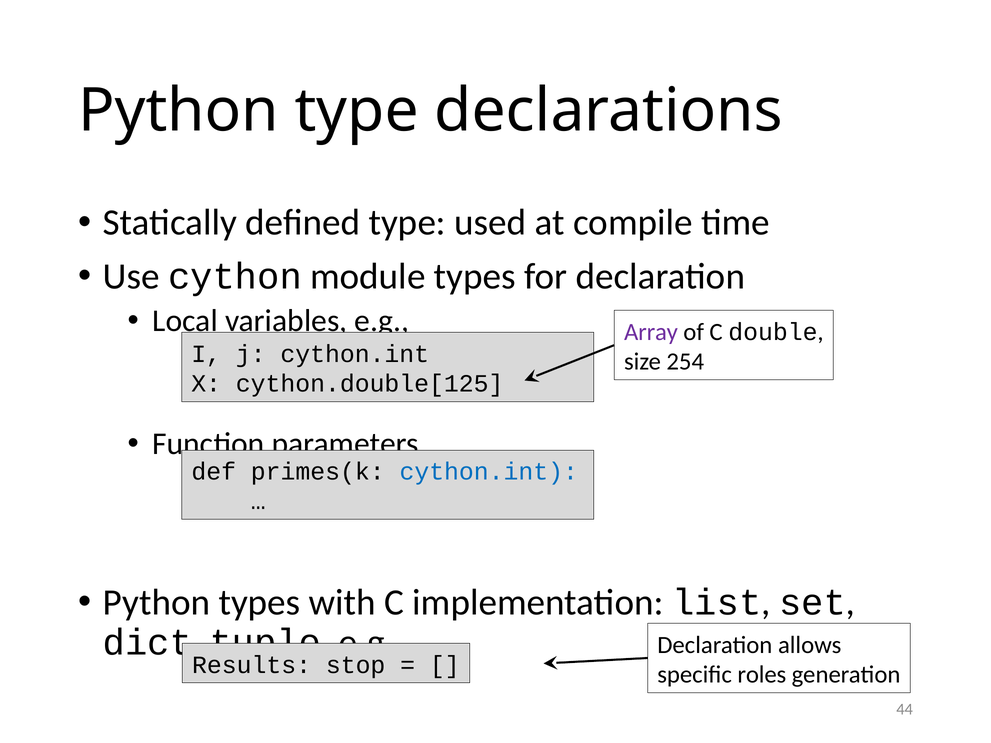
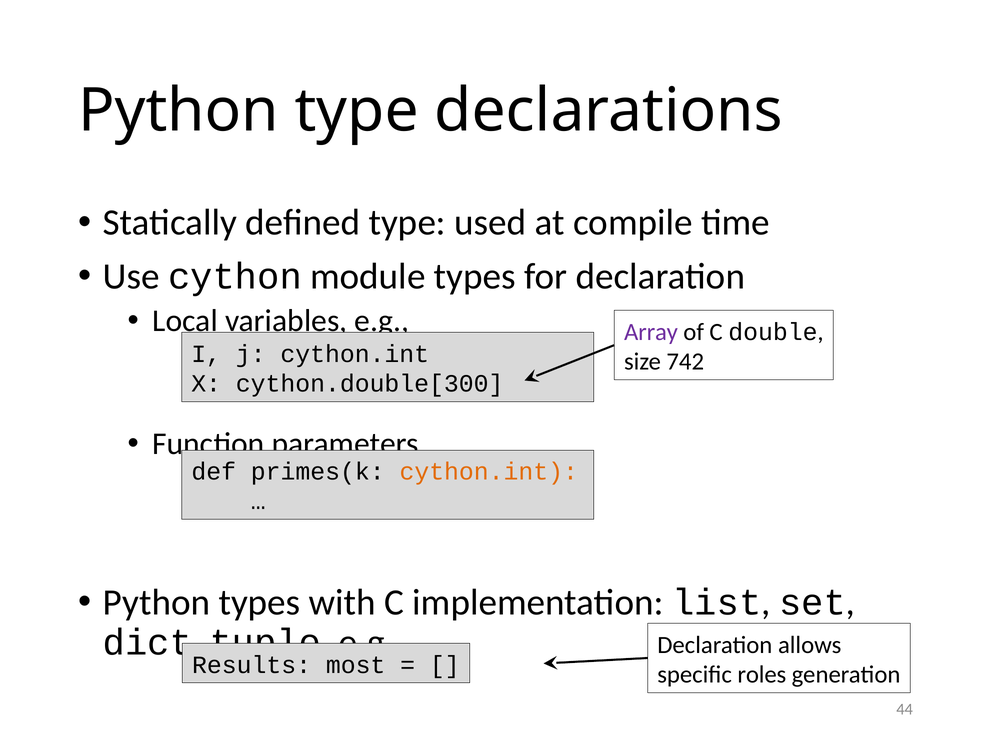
254: 254 -> 742 (685, 362)
cython.double[125: cython.double[125 -> cython.double[300 (370, 384)
cython.int colour: blue -> orange (489, 472)
stop: stop -> most (356, 665)
